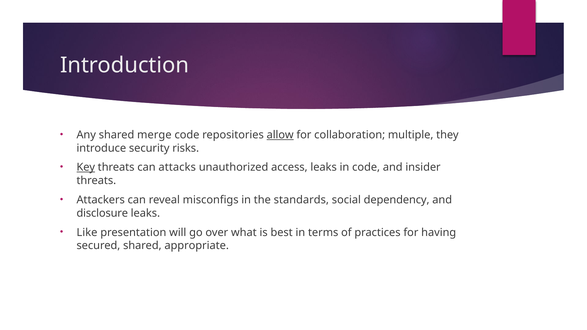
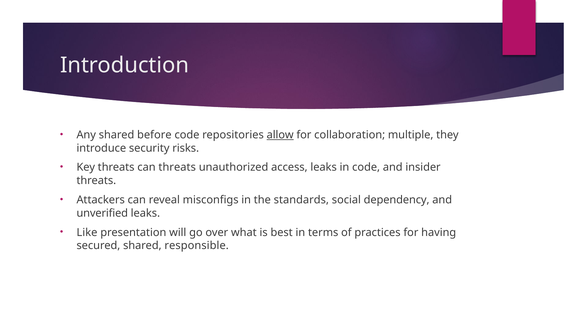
merge: merge -> before (154, 135)
Key underline: present -> none (86, 167)
can attacks: attacks -> threats (177, 167)
disclosure: disclosure -> unverified (102, 213)
appropriate: appropriate -> responsible (197, 246)
